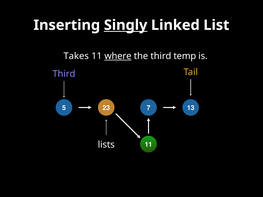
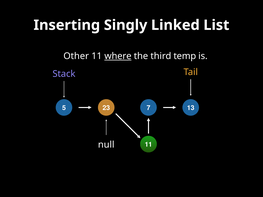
Singly underline: present -> none (126, 25)
Takes: Takes -> Other (76, 56)
Third: Third -> Stack (64, 74)
lists: lists -> null (106, 145)
